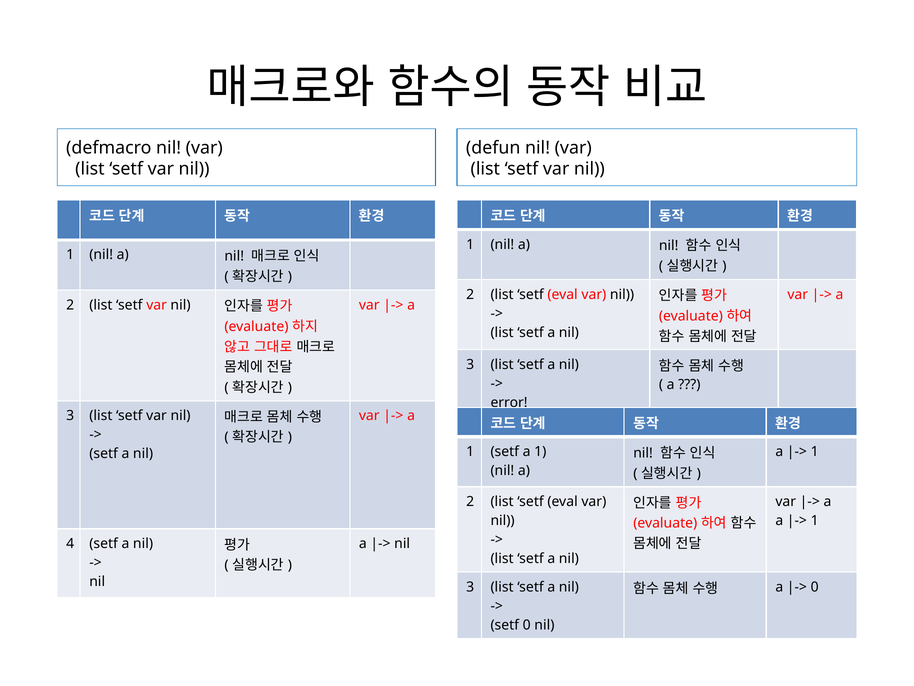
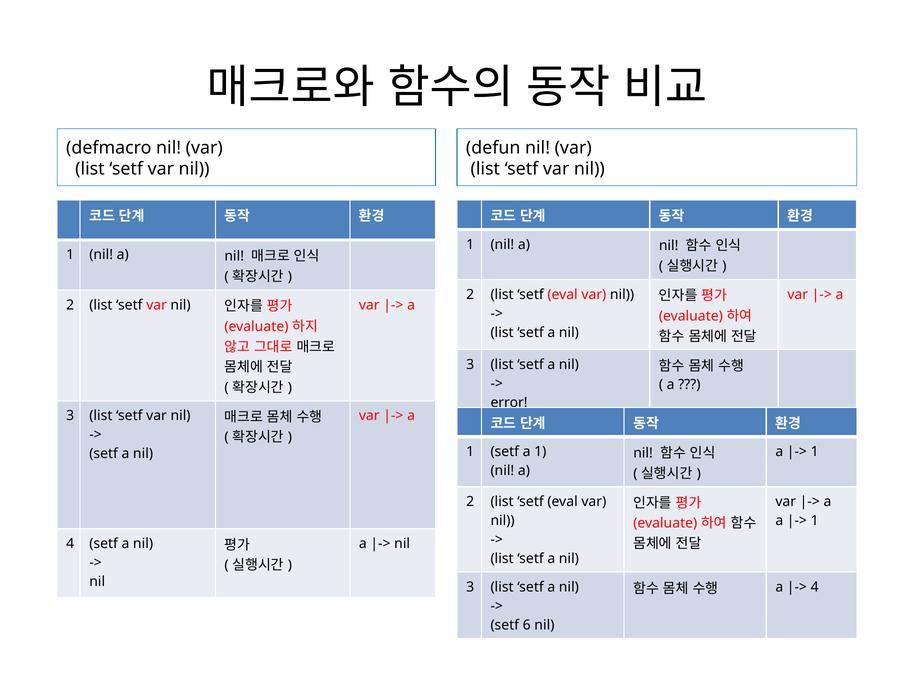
0: 0 -> 4 (815, 587)
setf 0: 0 -> 6 (527, 625)
